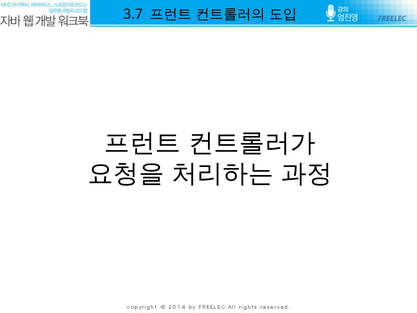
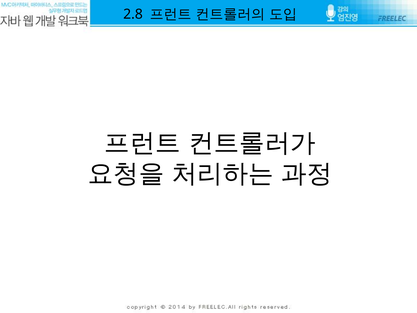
3.7: 3.7 -> 2.8 (133, 14)
